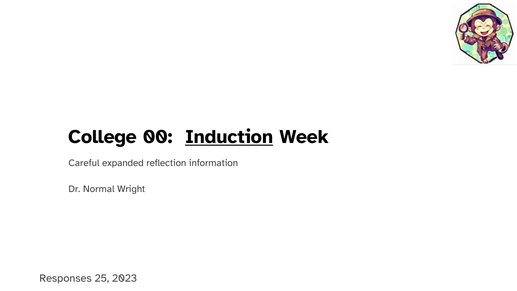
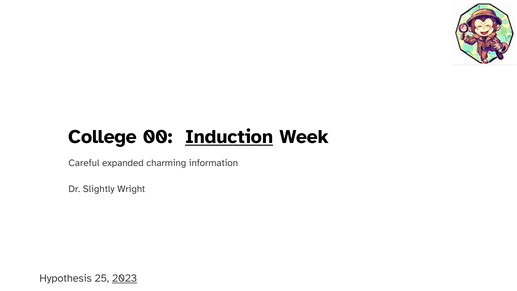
reflection: reflection -> charming (166, 163)
Normal: Normal -> Slightly (99, 189)
Responses: Responses -> Hypothesis (66, 278)
2023 underline: none -> present (125, 278)
